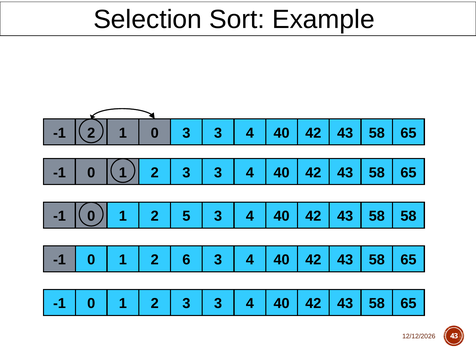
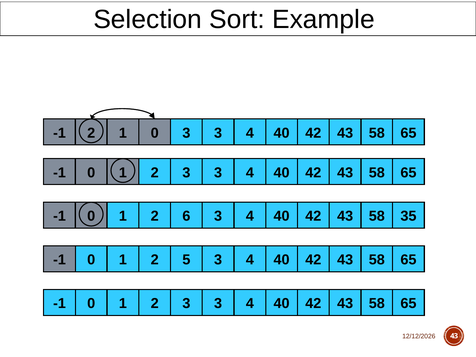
5: 5 -> 6 (186, 216)
4 58: 58 -> 35 (408, 216)
6: 6 -> 5 (186, 260)
